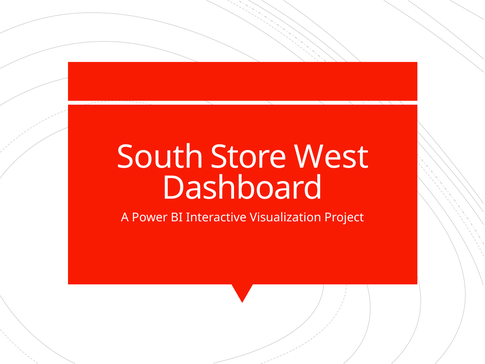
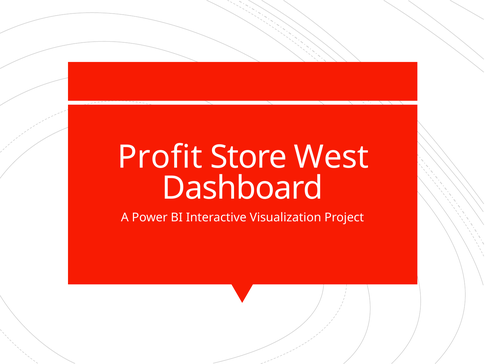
South: South -> Profit (160, 157)
